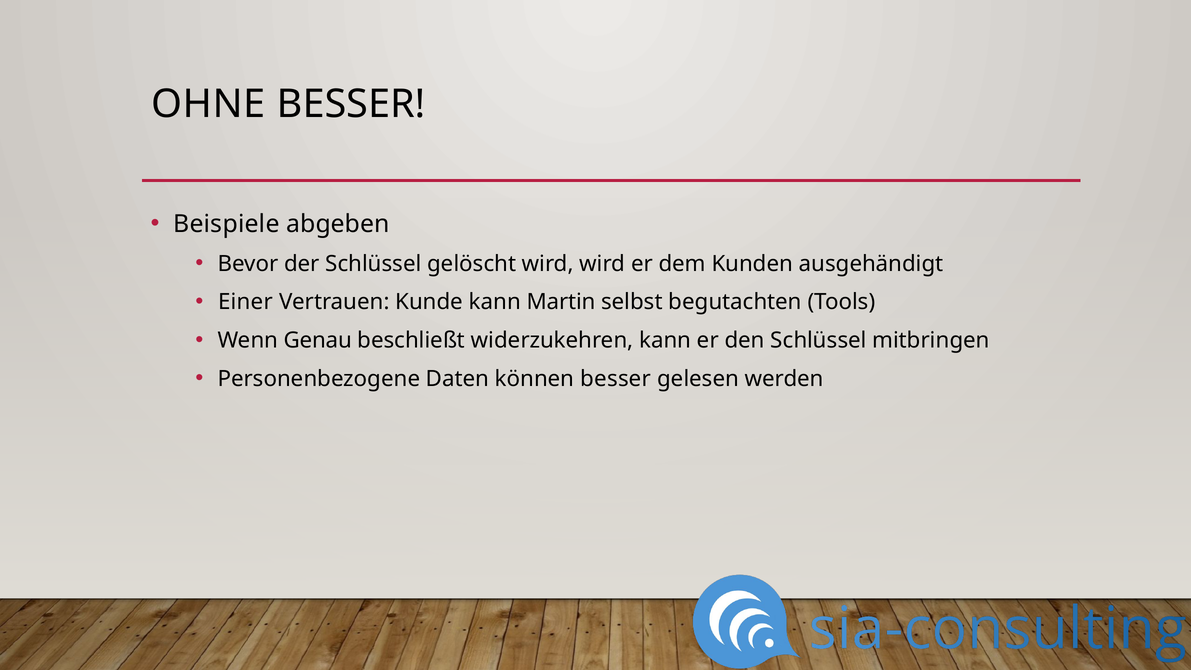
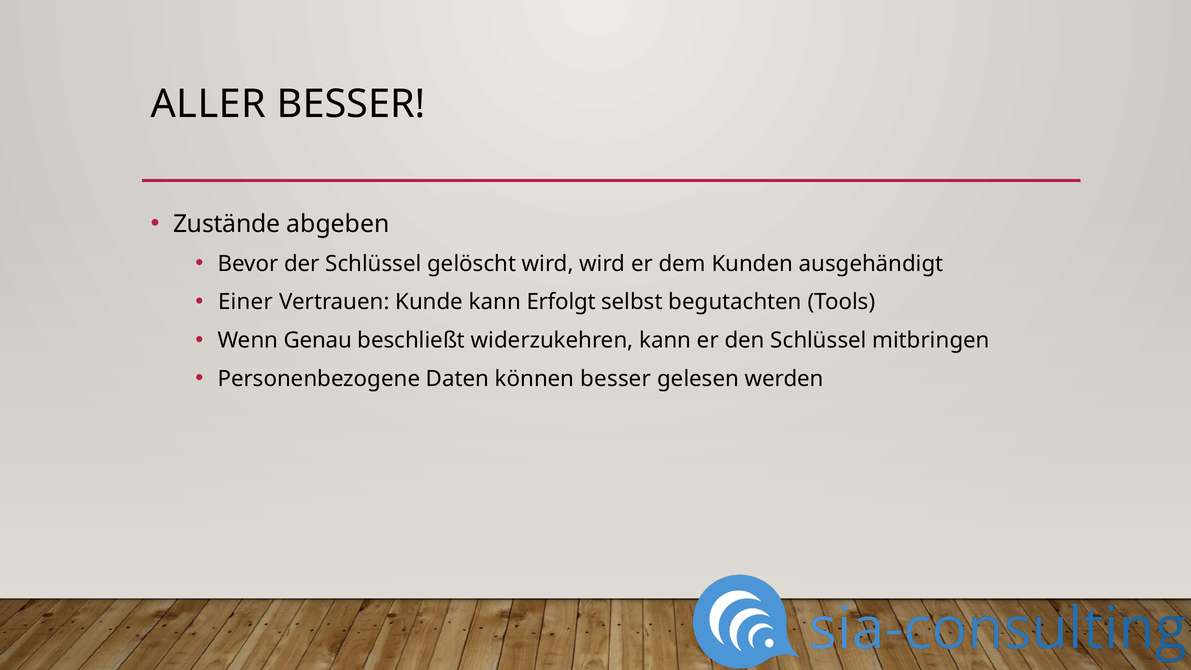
OHNE: OHNE -> ALLER (208, 104)
Beispiele: Beispiele -> Zustände (227, 224)
Martin: Martin -> Erfolgt (561, 302)
